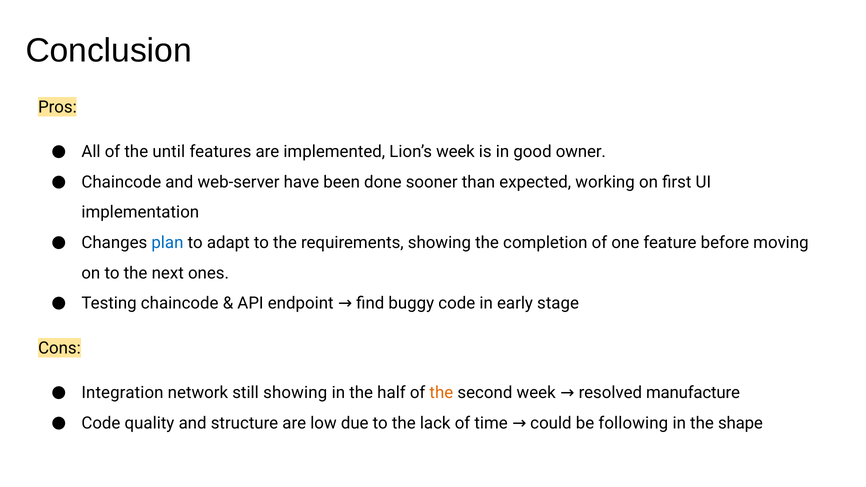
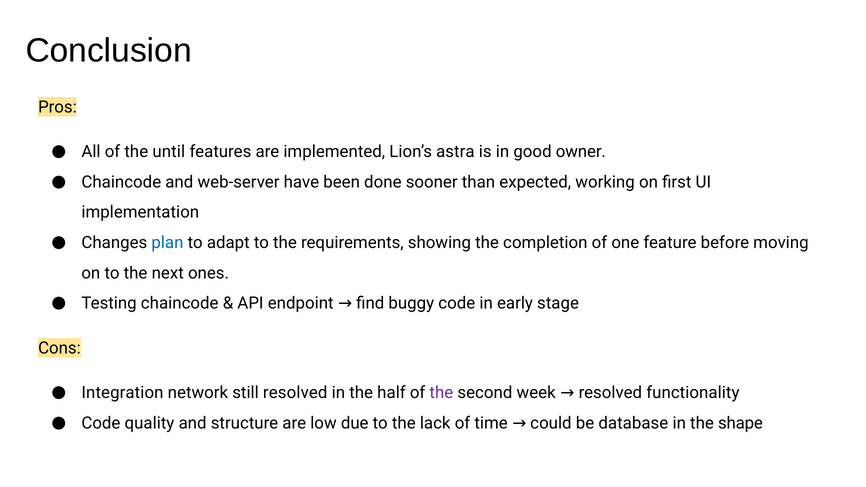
Lion’s week: week -> astra (455, 152)
still showing: showing -> resolved (295, 393)
the colour: orange -> purple (441, 393)
manufacture: manufacture -> functionality (693, 393)
following: following -> database (633, 423)
